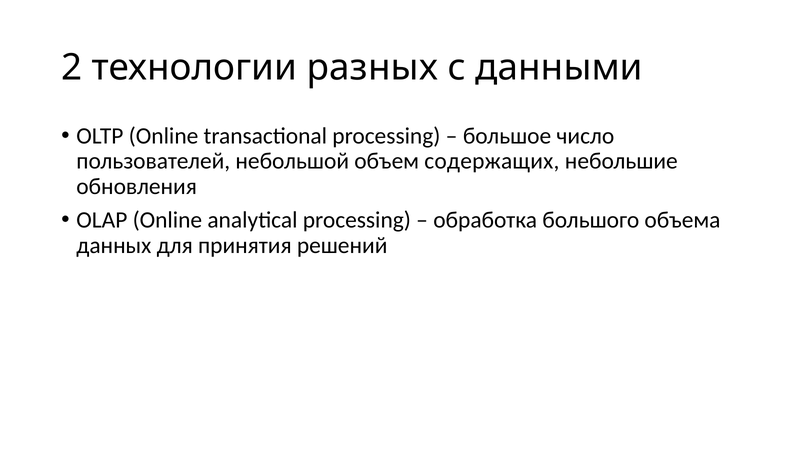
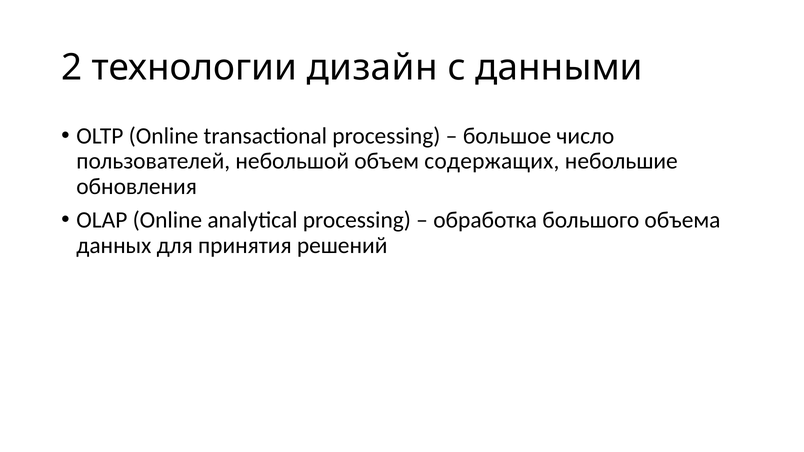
разных: разных -> дизайн (372, 68)
